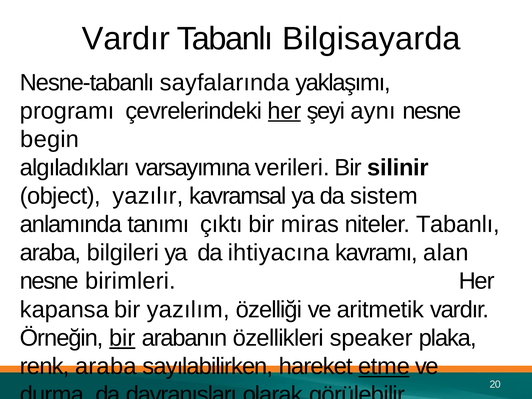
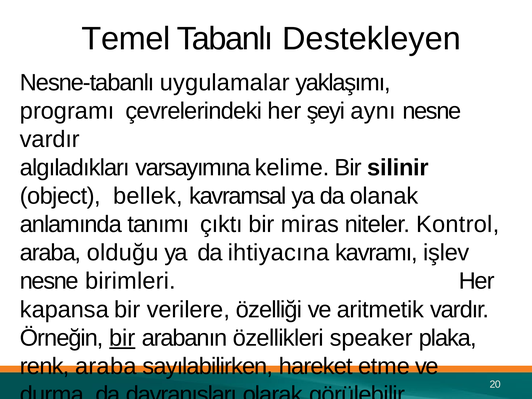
Vardır: Vardır -> Temel (126, 39)
Bilgisayarda: Bilgisayarda -> Destekleyen (371, 39)
sayfalarında: sayfalarında -> uygulamalar (225, 83)
her underline: present -> none (284, 111)
begin: begin -> vardır (50, 139)
verileri: verileri -> kelime (292, 168)
yazılır: yazılır -> bellek (148, 196)
sistem: sistem -> olanak (384, 196)
niteler Tabanlı: Tabanlı -> Kontrol (458, 224)
bilgileri: bilgileri -> olduğu (123, 253)
alan: alan -> işlev (446, 253)
yazılım: yazılım -> verilere (188, 310)
etme underline: present -> none (384, 366)
